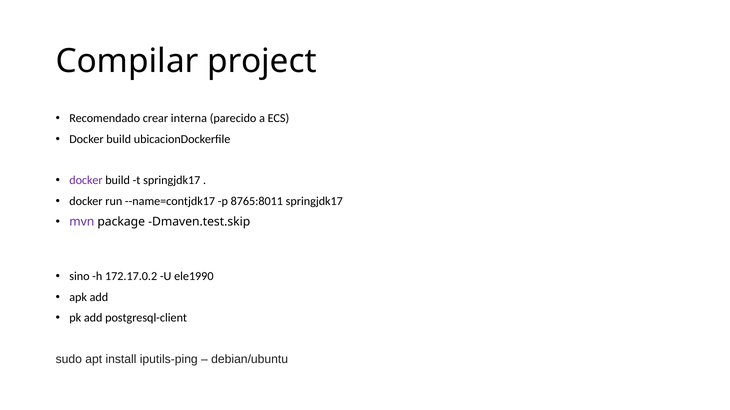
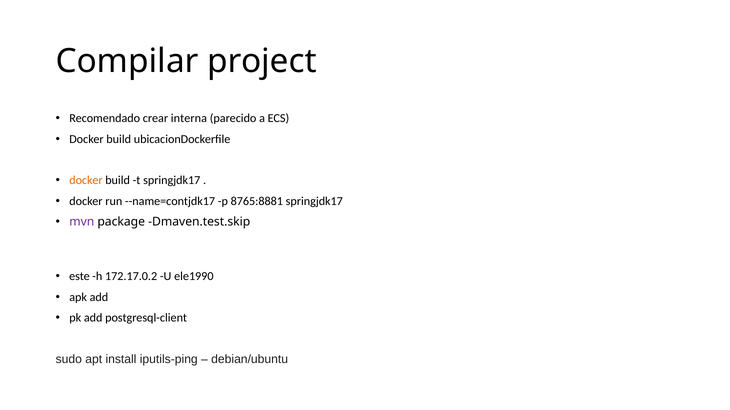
docker colour: purple -> orange (86, 181)
8765:8011: 8765:8011 -> 8765:8881 (257, 201)
sino: sino -> este (79, 277)
